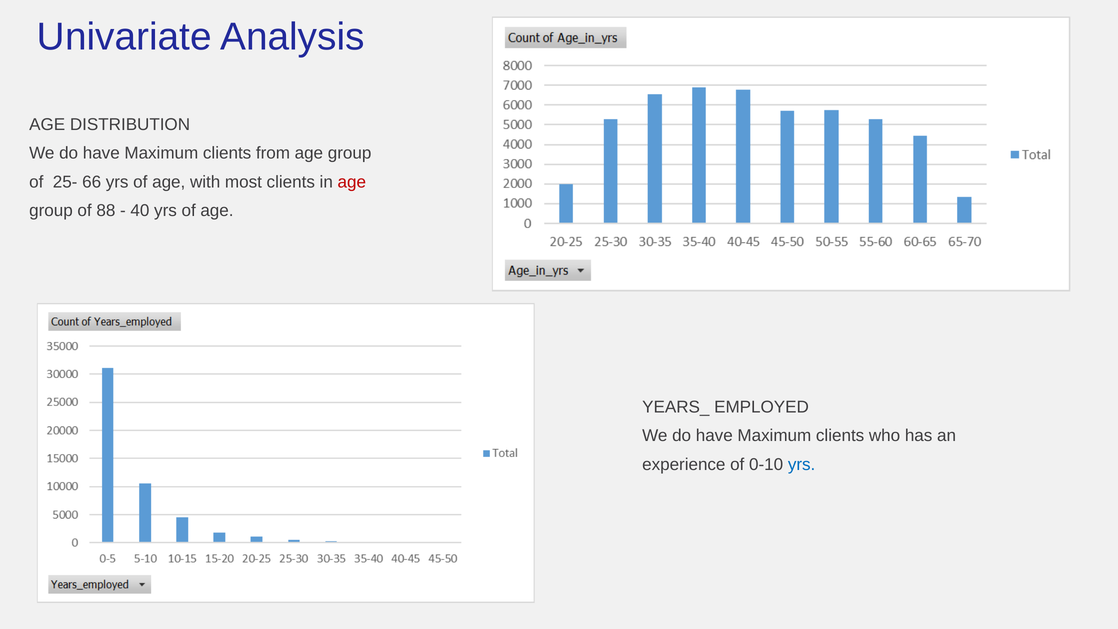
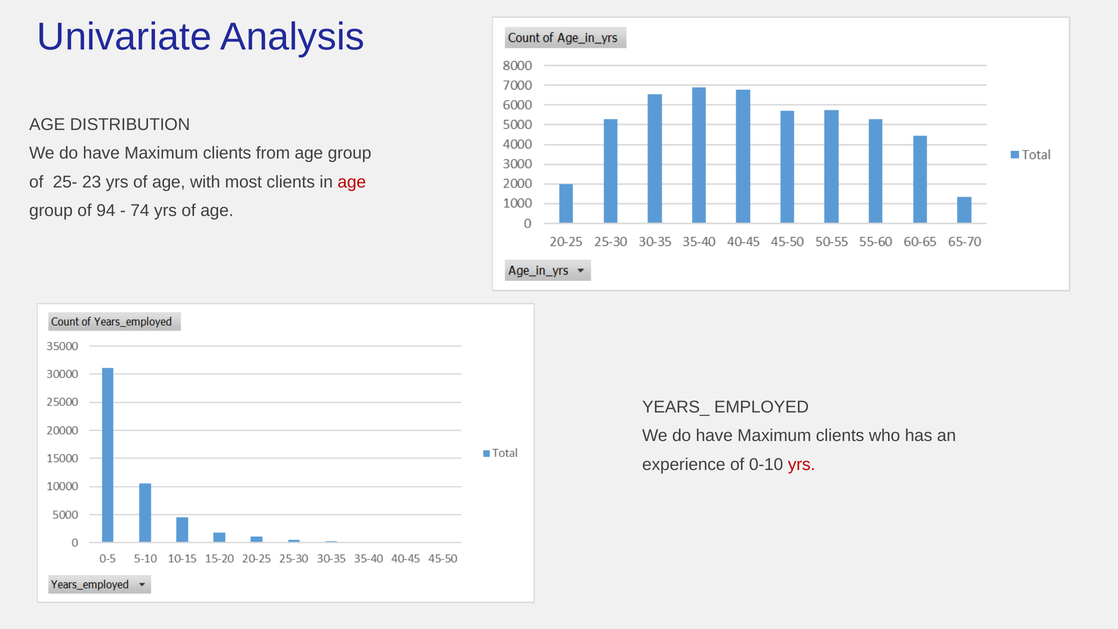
66: 66 -> 23 (92, 182)
88: 88 -> 94 (106, 211)
40: 40 -> 74 (140, 211)
yrs colour: blue -> red (802, 464)
